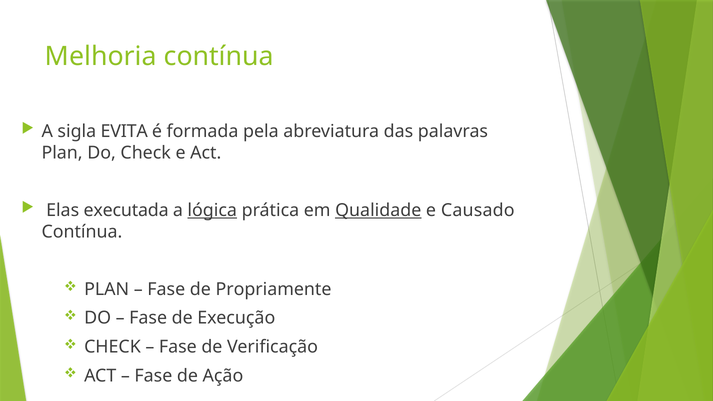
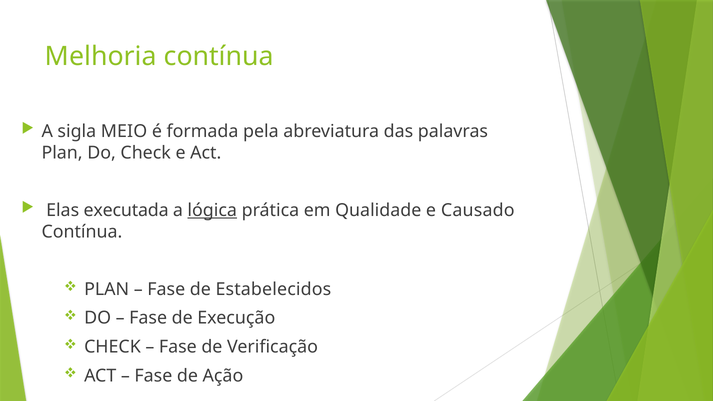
EVITA: EVITA -> MEIO (124, 131)
Qualidade underline: present -> none (378, 210)
Propriamente: Propriamente -> Estabelecidos (273, 289)
